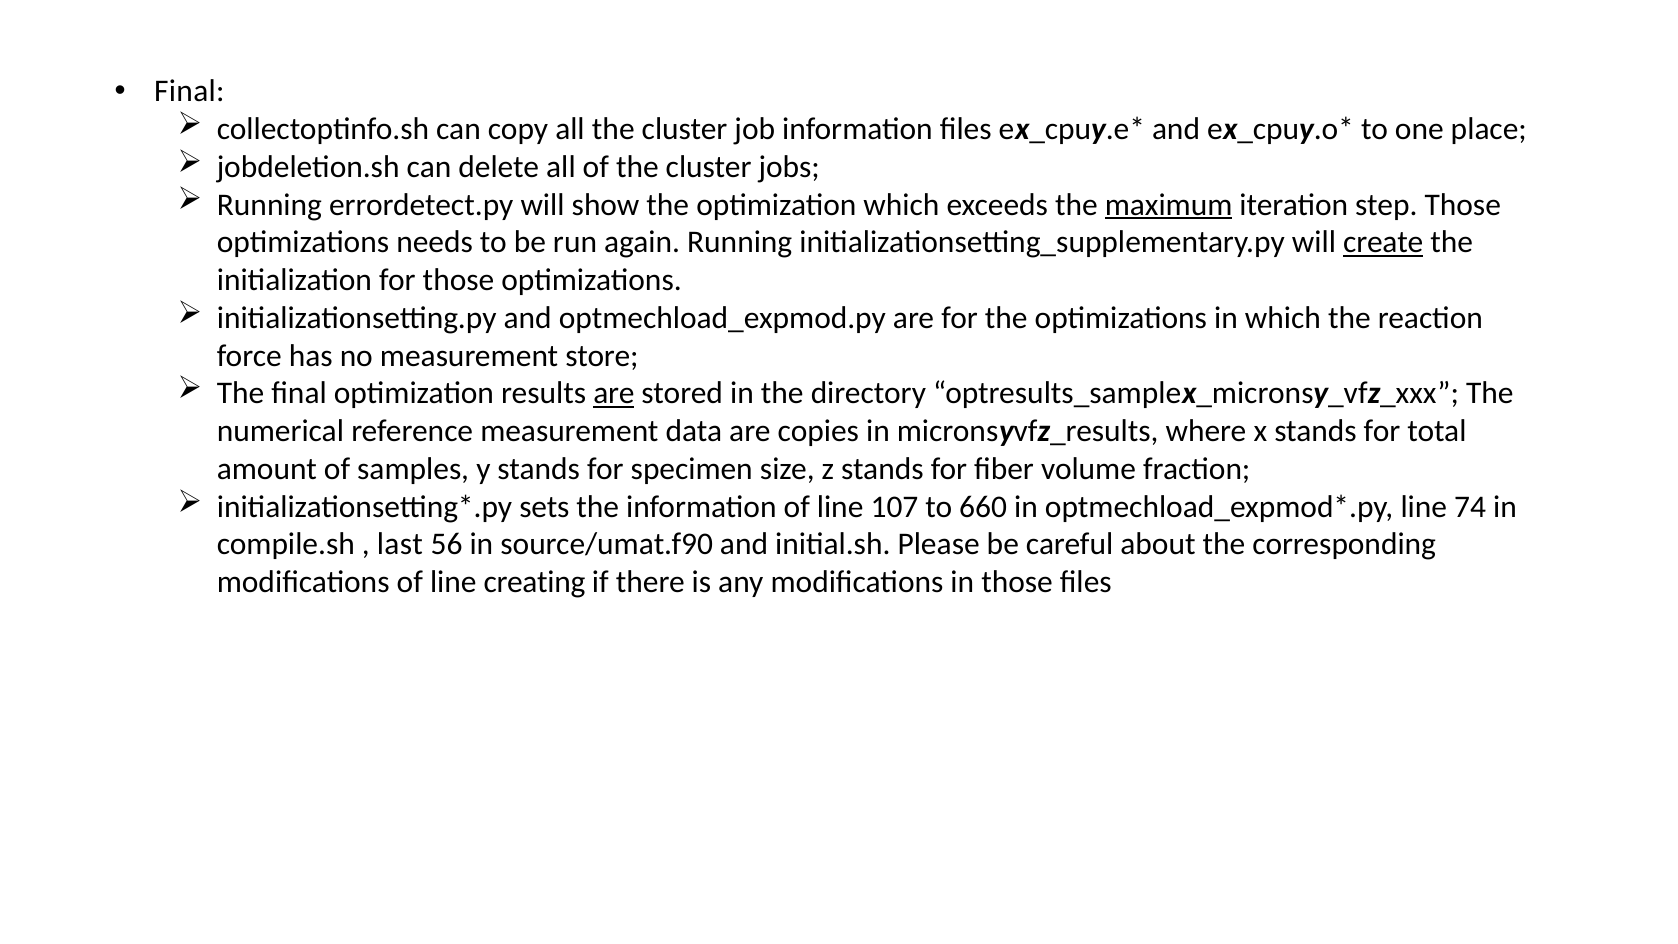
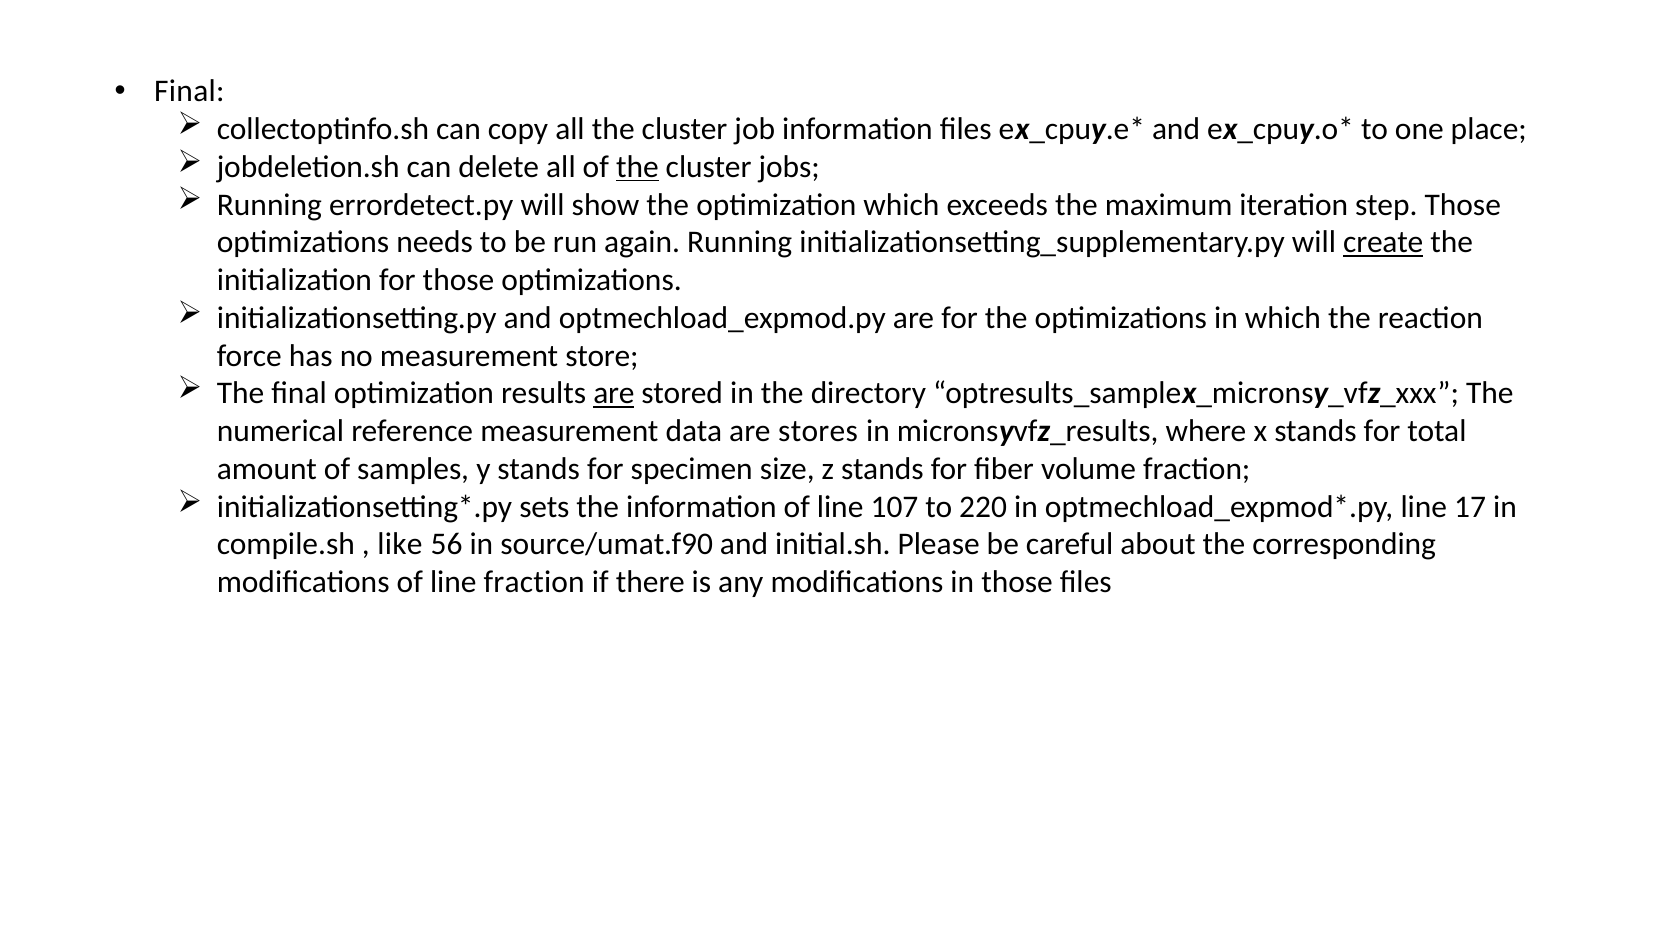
the underline: none -> present (637, 167)
maximum underline: present -> none (1169, 205)
copies: copies -> stores (818, 431)
660: 660 -> 220 (983, 507)
74: 74 -> 17 (1470, 507)
last: last -> like (400, 544)
line creating: creating -> fraction (534, 582)
